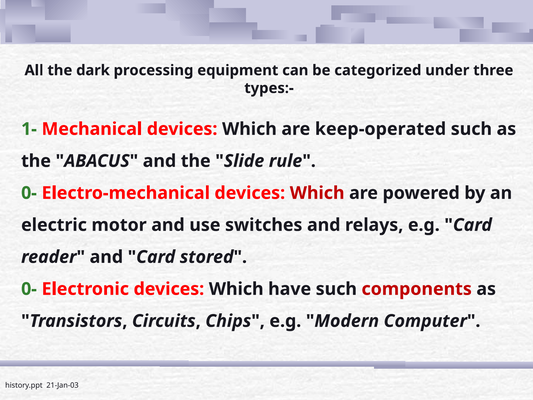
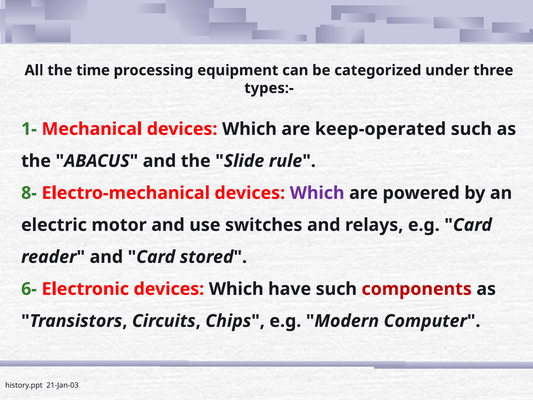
dark: dark -> time (93, 70)
0-: 0- -> 8- (29, 193)
Which colour: red -> purple (317, 193)
0-: 0- -> 6- (29, 289)
